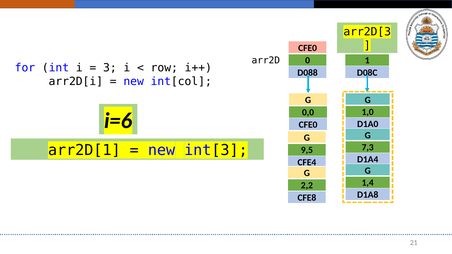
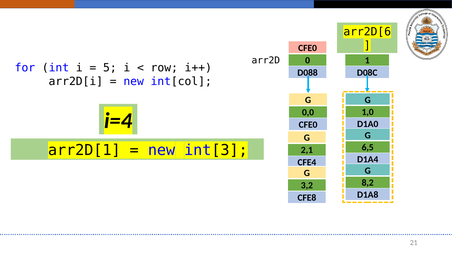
arr2D[3: arr2D[3 -> arr2D[6 (367, 32)
3: 3 -> 5 (110, 68)
i=6: i=6 -> i=4 (118, 121)
7,3: 7,3 -> 6,5 (368, 147)
9,5: 9,5 -> 2,1 (307, 150)
1,4: 1,4 -> 8,2 (368, 183)
2,2: 2,2 -> 3,2 (307, 186)
